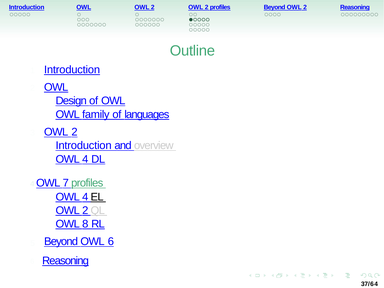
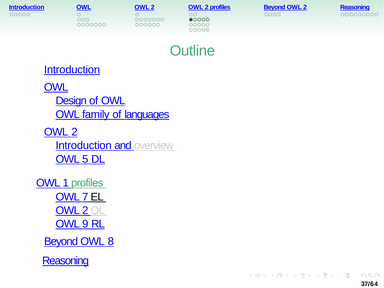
4: 4 -> 5 (85, 159)
OWL 7: 7 -> 1 (66, 183)
4: 4 -> 7 (85, 197)
8: 8 -> 9 (85, 224)
OWL 6: 6 -> 8 (111, 242)
